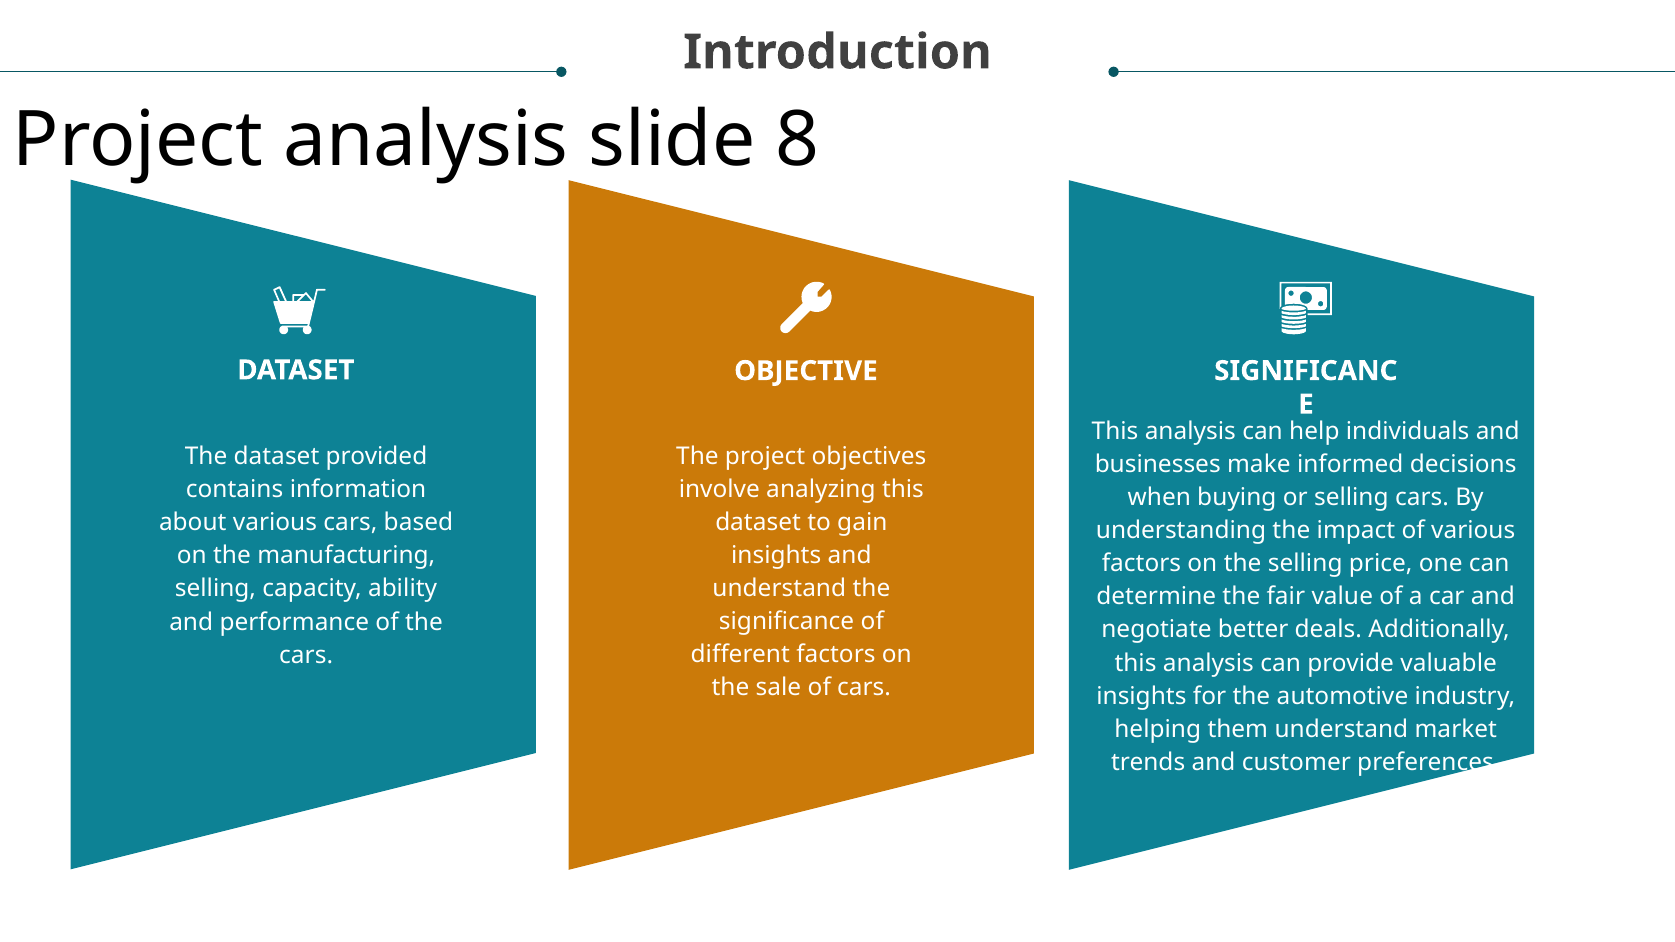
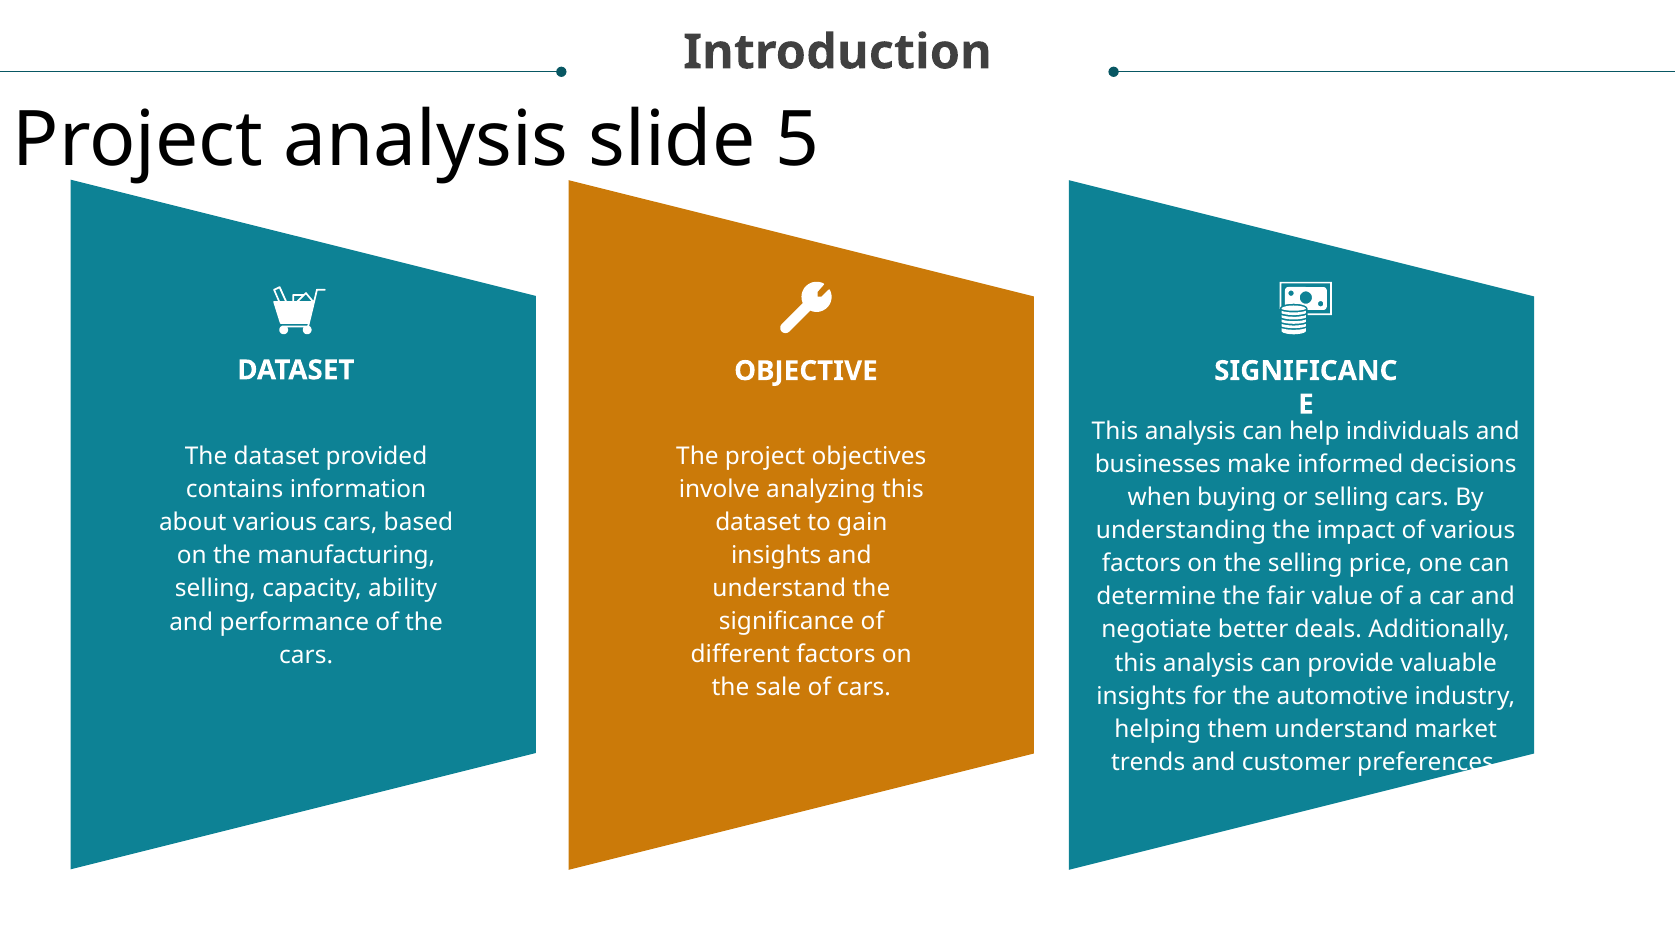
8: 8 -> 5 (797, 141)
